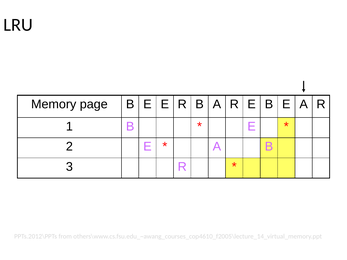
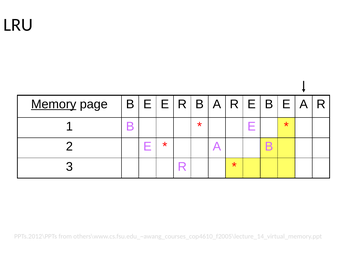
Memory underline: none -> present (54, 104)
